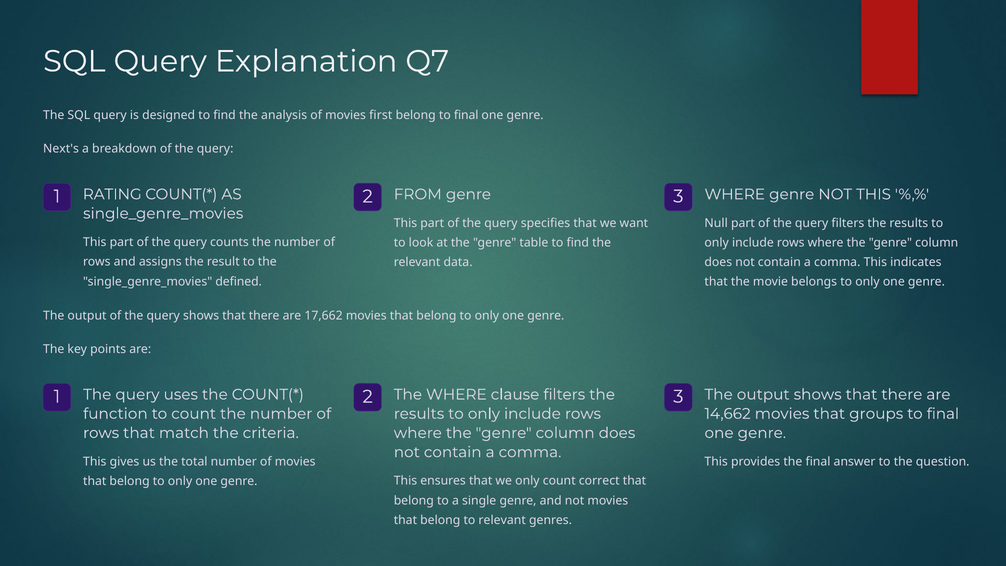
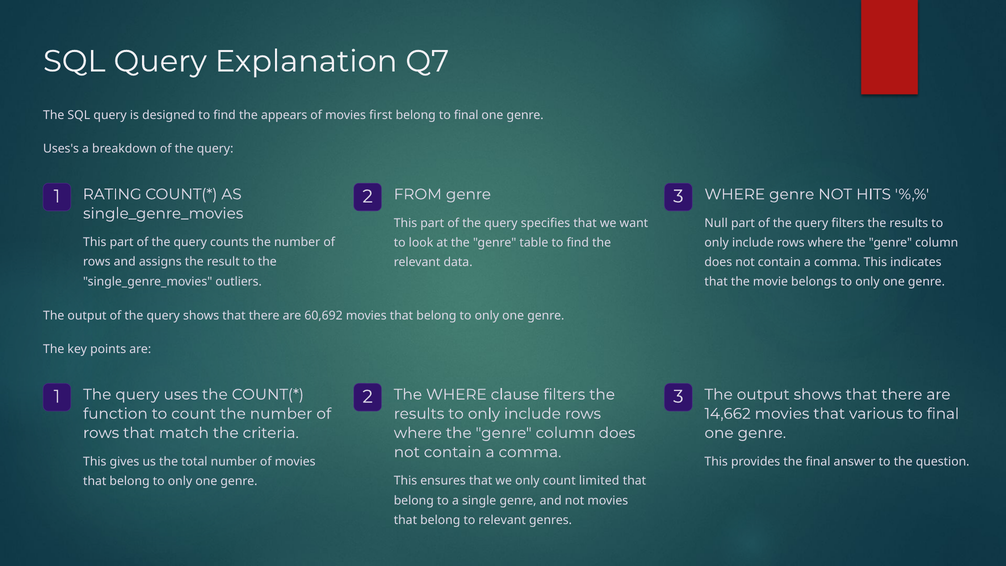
analysis: analysis -> appears (284, 115)
Next's: Next's -> Uses's (61, 149)
NOT THIS: THIS -> HITS (874, 194)
defined: defined -> outliers (239, 281)
17,662: 17,662 -> 60,692 (324, 316)
groups: groups -> various (876, 414)
correct: correct -> limited (599, 481)
